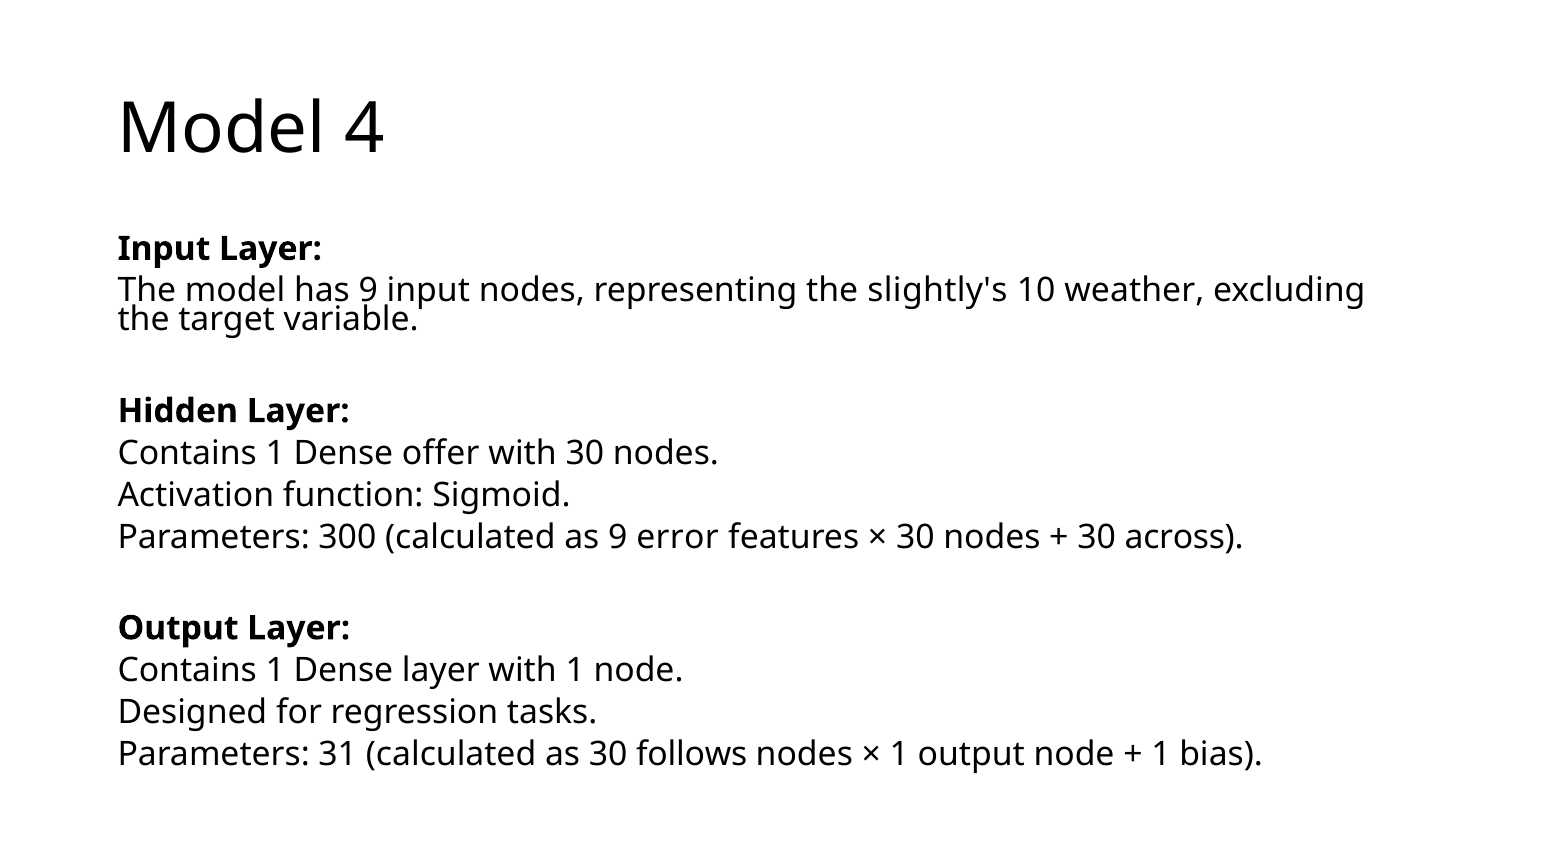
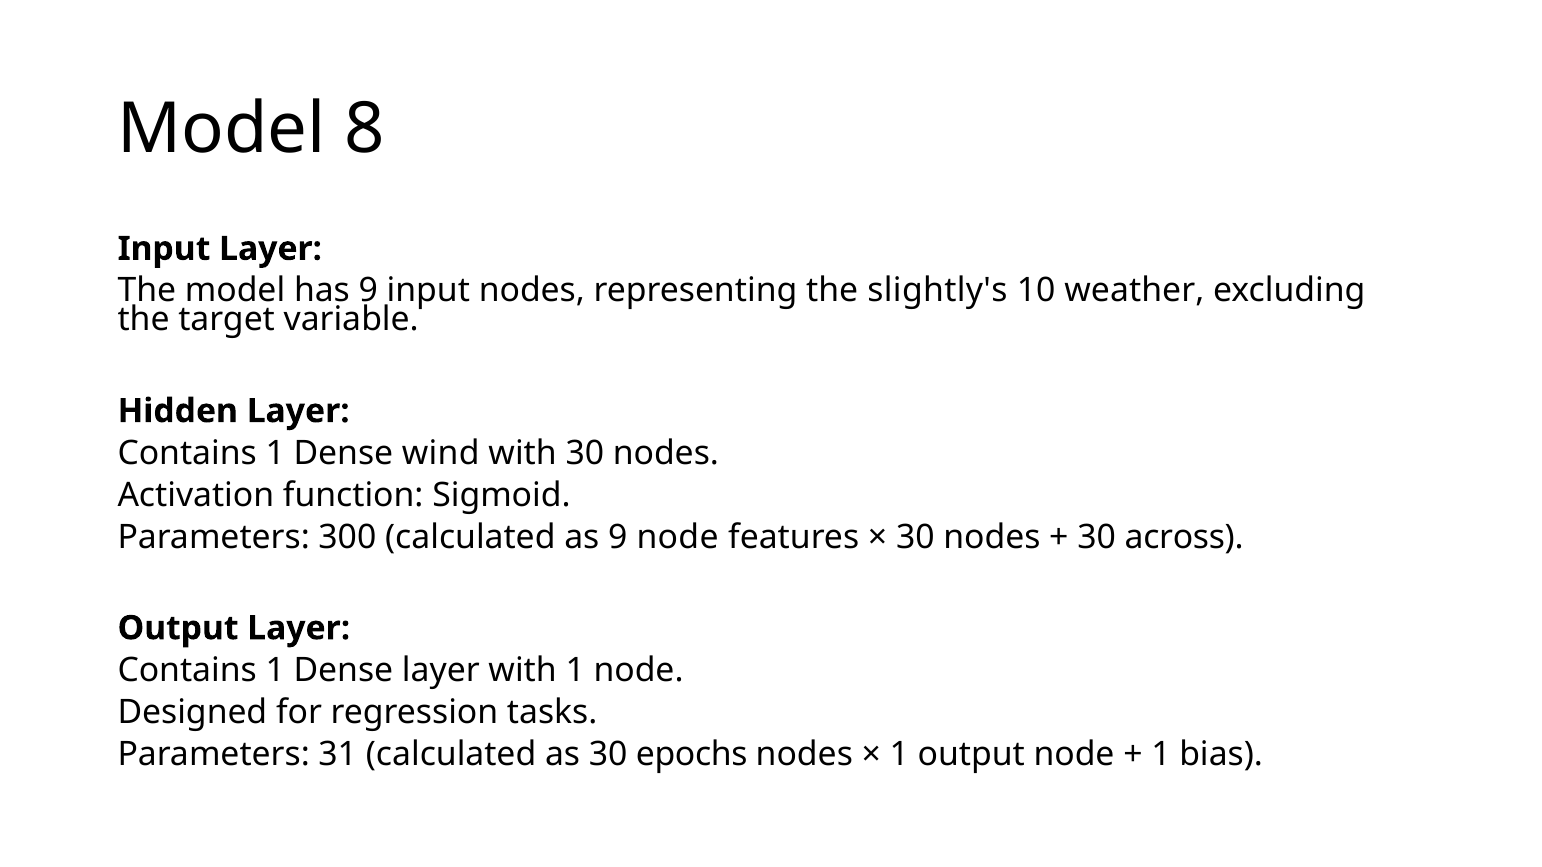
4: 4 -> 8 (364, 130)
offer: offer -> wind (441, 453)
9 error: error -> node (678, 537)
follows: follows -> epochs (692, 754)
